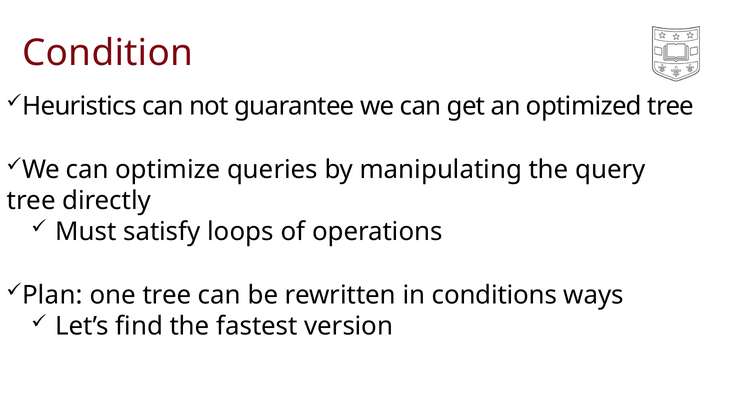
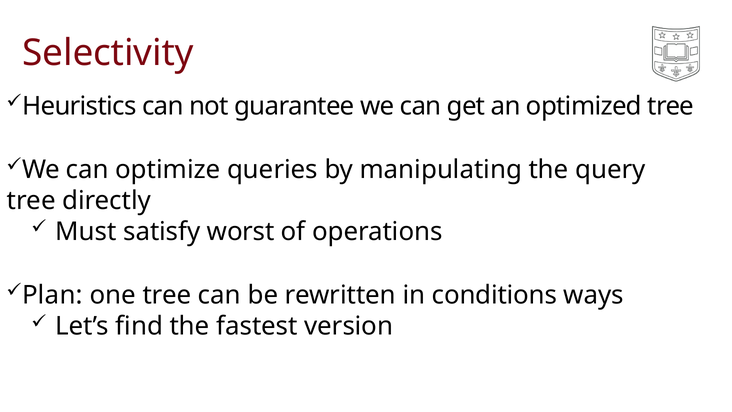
Condition: Condition -> Selectivity (108, 53)
loops: loops -> worst (241, 232)
